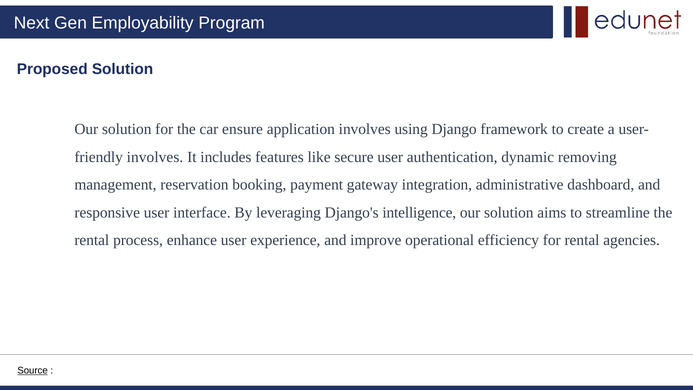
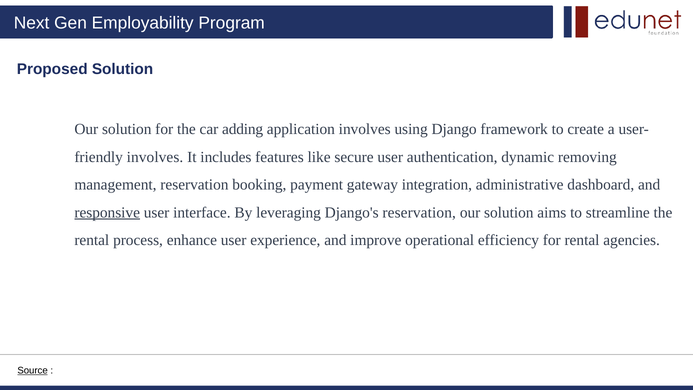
ensure: ensure -> adding (243, 129)
responsive underline: none -> present (107, 212)
Django's intelligence: intelligence -> reservation (419, 212)
